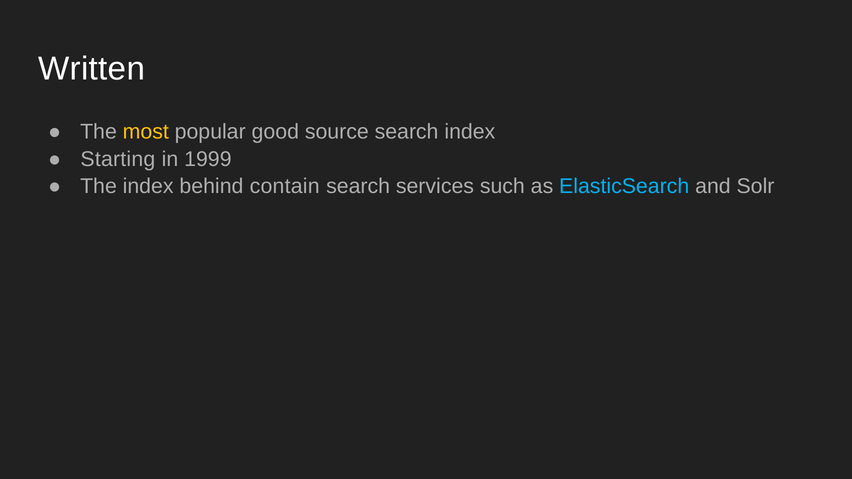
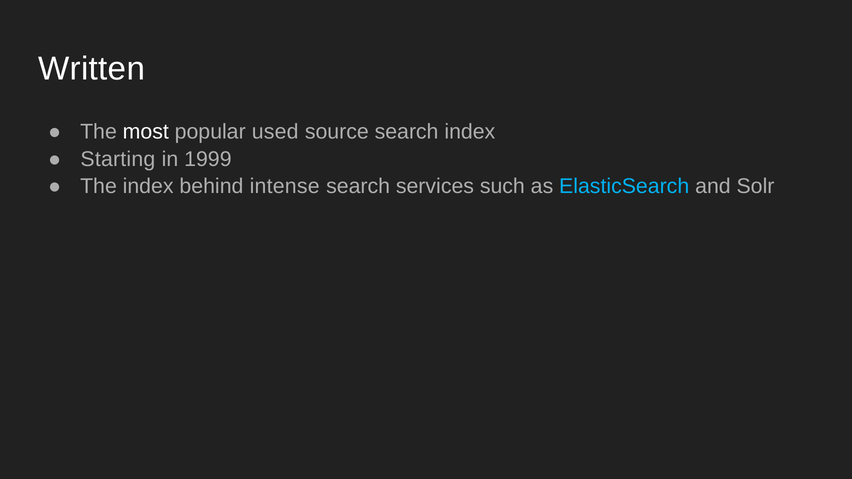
most colour: yellow -> white (146, 132)
good: good -> used (275, 132)
contain: contain -> intense (285, 187)
